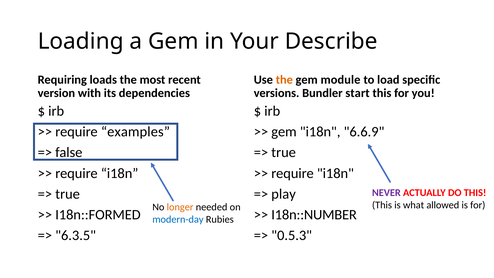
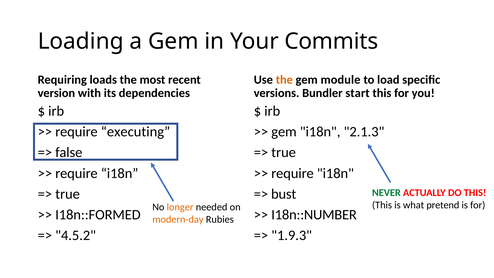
Describe: Describe -> Commits (331, 41)
examples: examples -> executing (136, 132)
6.6.9: 6.6.9 -> 2.1.3 (364, 132)
play: play -> bust (284, 194)
NEVER colour: purple -> green (386, 193)
allowed: allowed -> pretend (443, 205)
modern-day colour: blue -> orange (178, 219)
6.3.5: 6.3.5 -> 4.5.2 (76, 235)
0.5.3: 0.5.3 -> 1.9.3 (292, 235)
